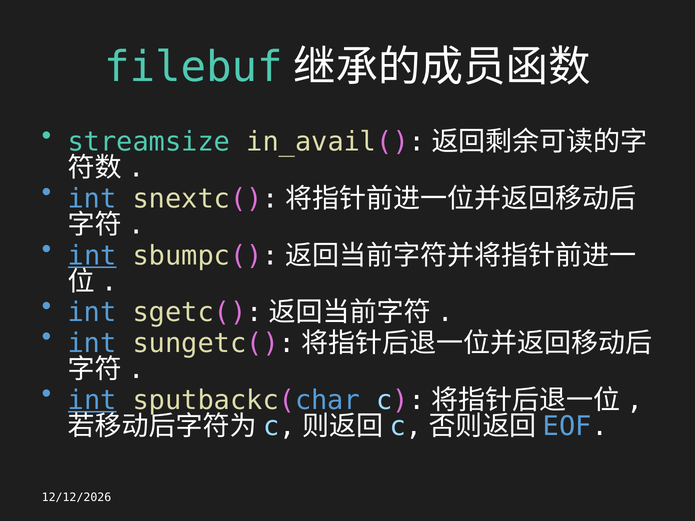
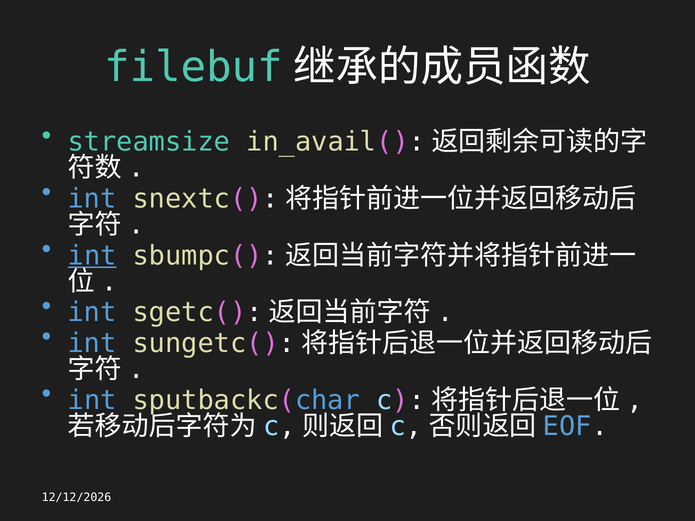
int underline: present -> none (92, 400)
